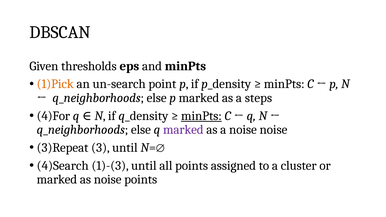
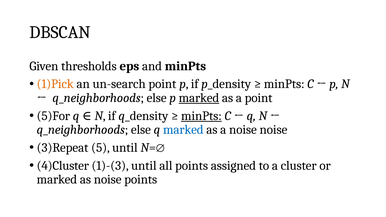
marked underline: none -> present (199, 98)
a steps: steps -> point (259, 98)
4)For: 4)For -> 5)For (53, 116)
marked colour: purple -> blue (183, 130)
3: 3 -> 5 (100, 148)
4)Search: 4)Search -> 4)Cluster (63, 166)
